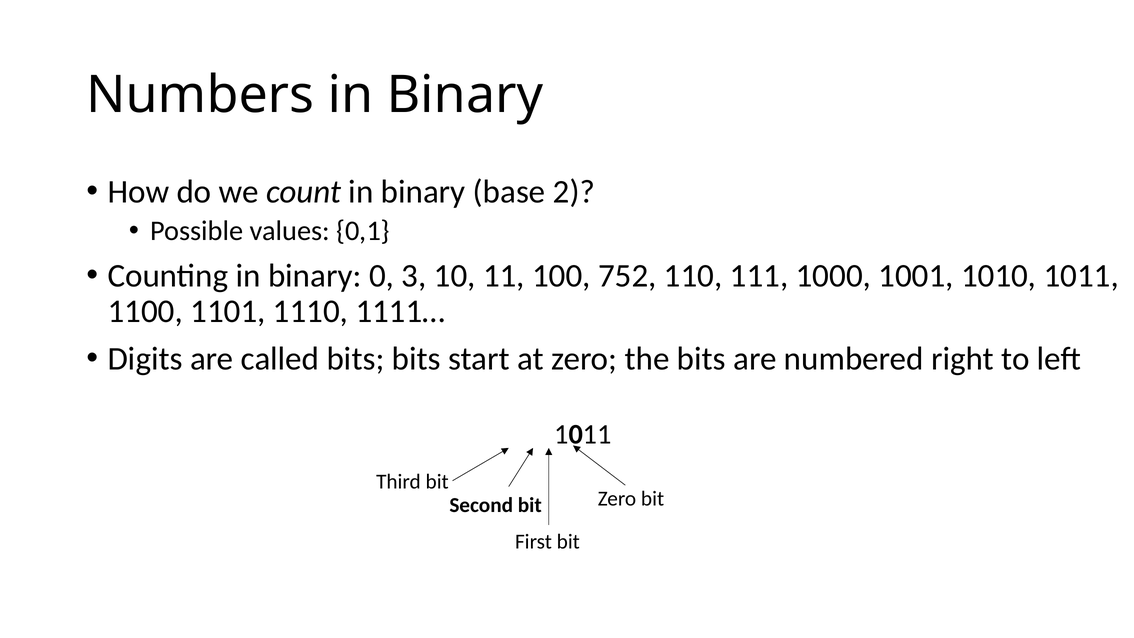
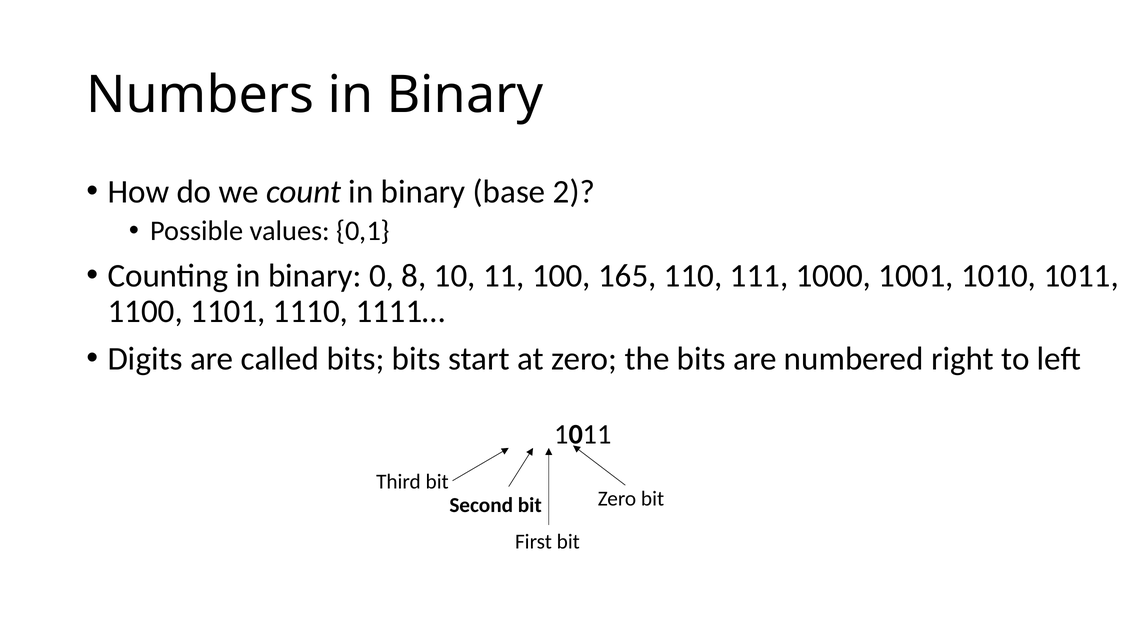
3: 3 -> 8 (414, 276)
752: 752 -> 165 (627, 276)
